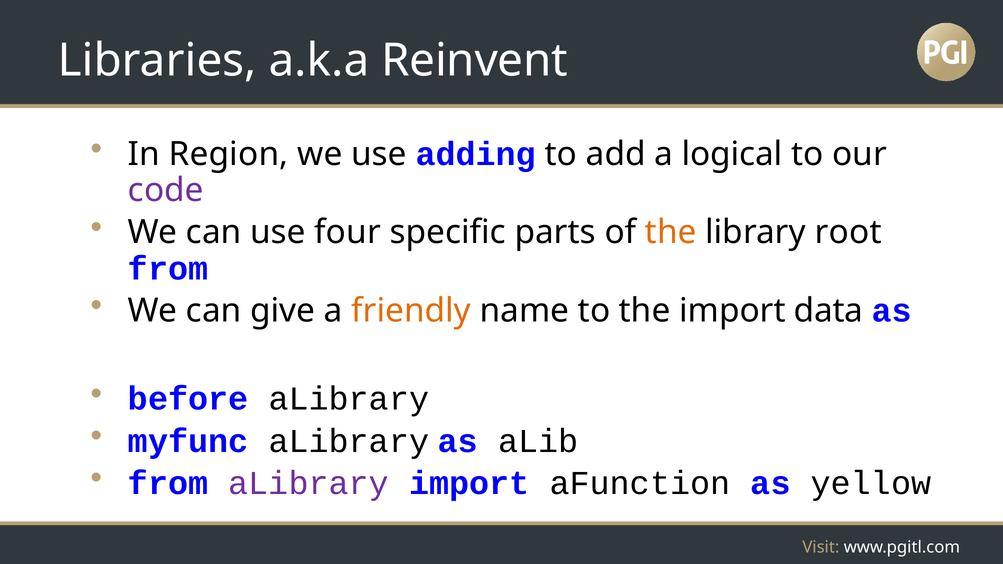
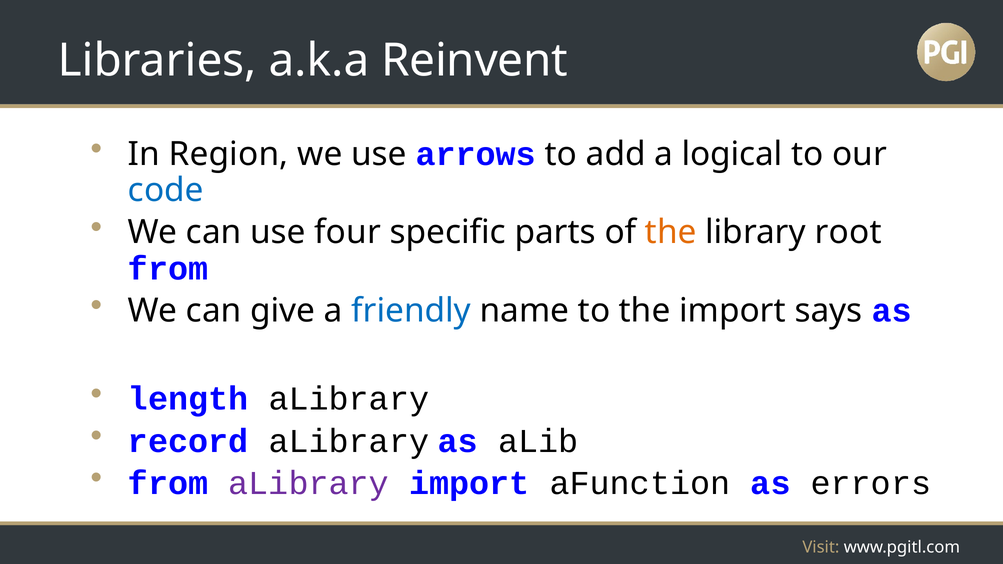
adding: adding -> arrows (476, 154)
code colour: purple -> blue (166, 190)
friendly colour: orange -> blue (411, 311)
data: data -> says (828, 311)
before: before -> length (188, 399)
myfunc: myfunc -> record (188, 441)
yellow: yellow -> errors (871, 483)
